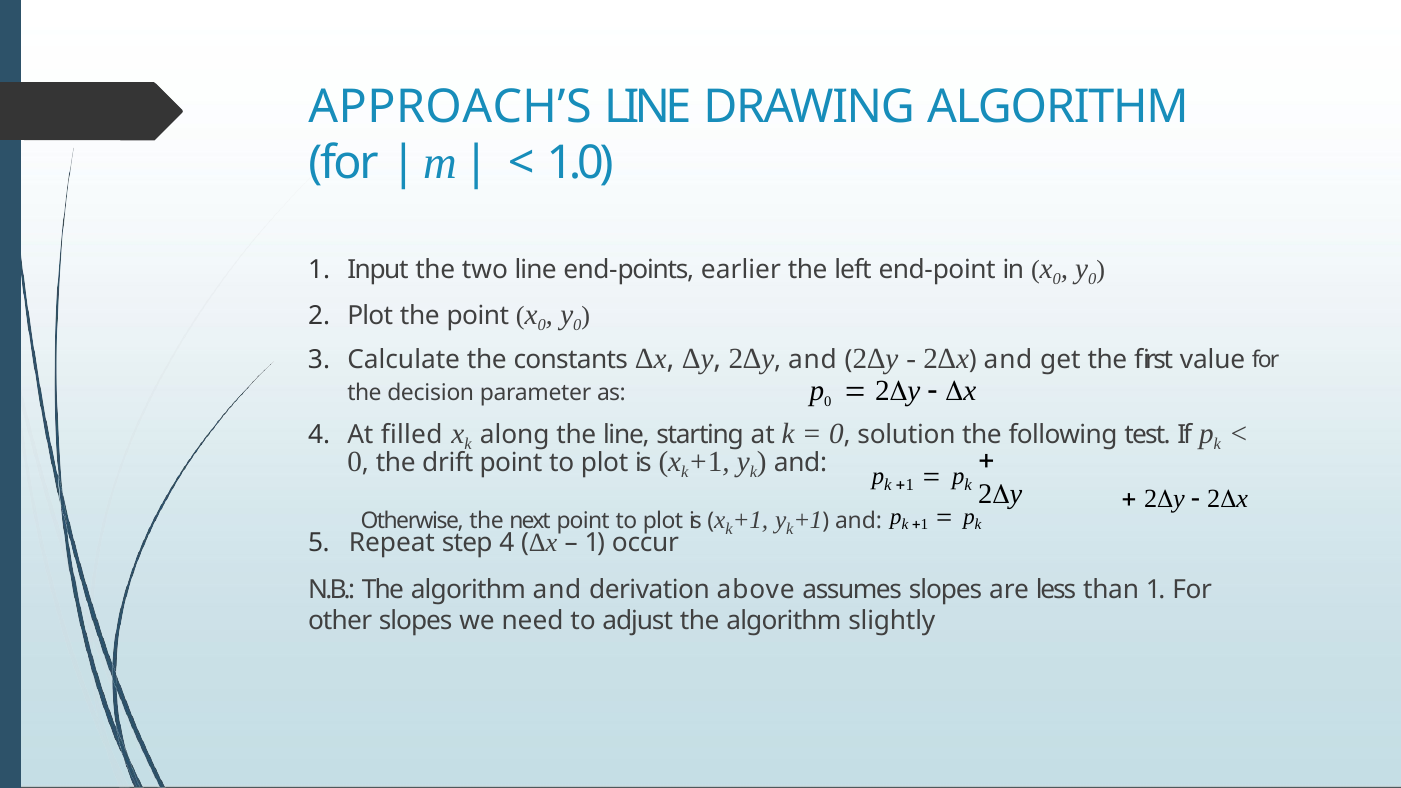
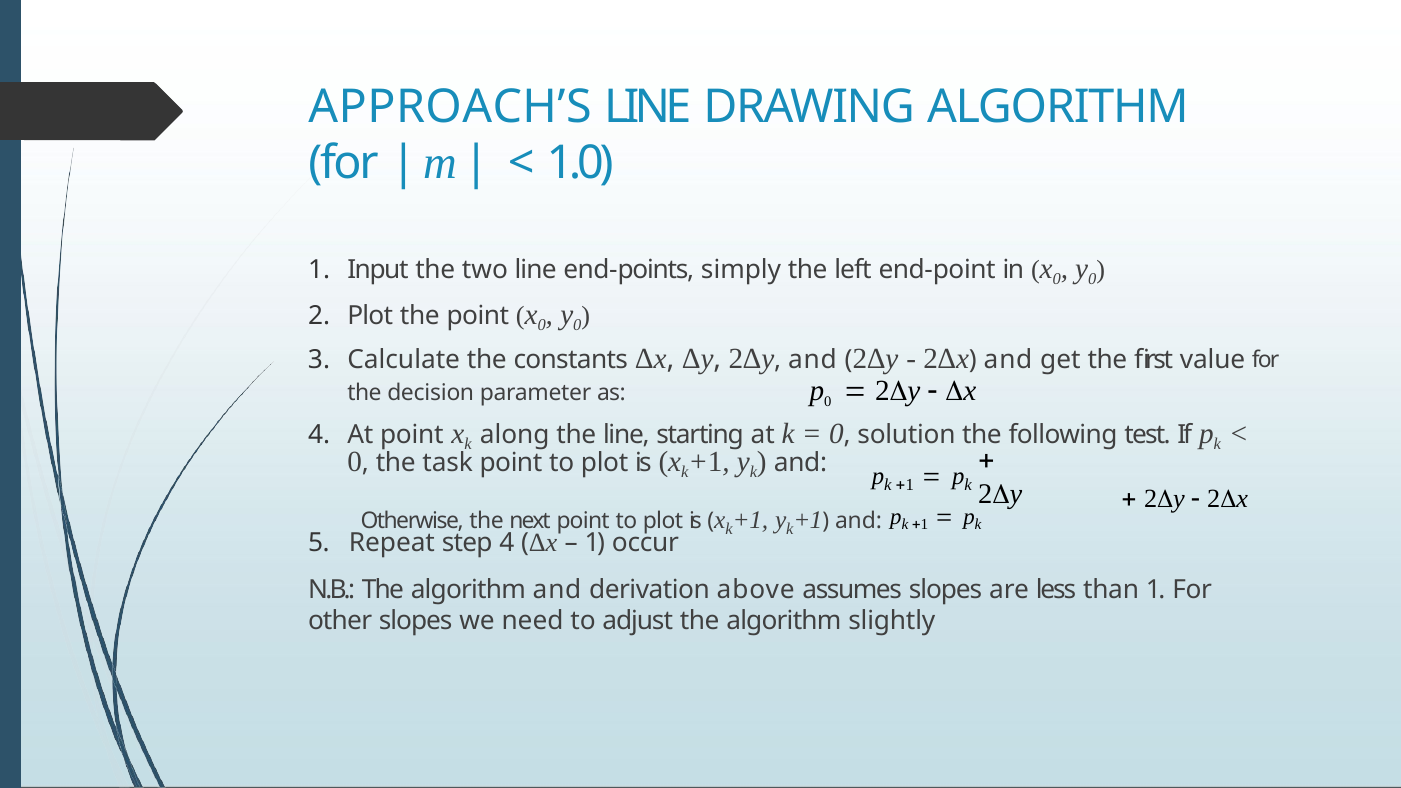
earlier: earlier -> simply (741, 270)
At filled: filled -> point (412, 435)
drift: drift -> task (448, 463)
